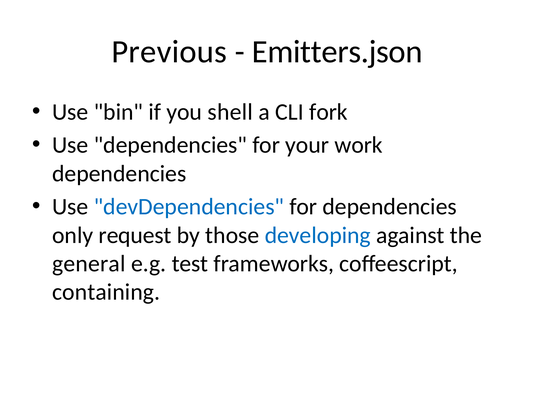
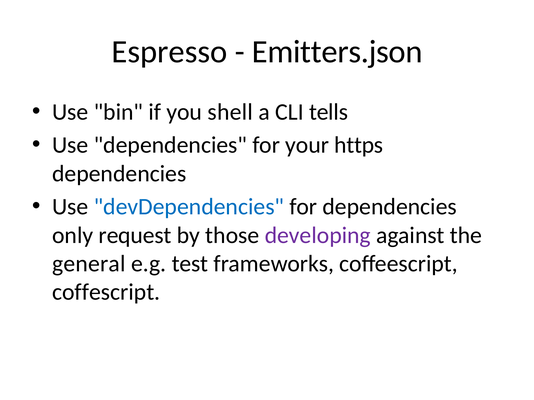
Previous: Previous -> Espresso (169, 52)
fork: fork -> tells (328, 112)
work: work -> https (359, 145)
developing colour: blue -> purple (318, 235)
containing: containing -> coffescript (106, 292)
